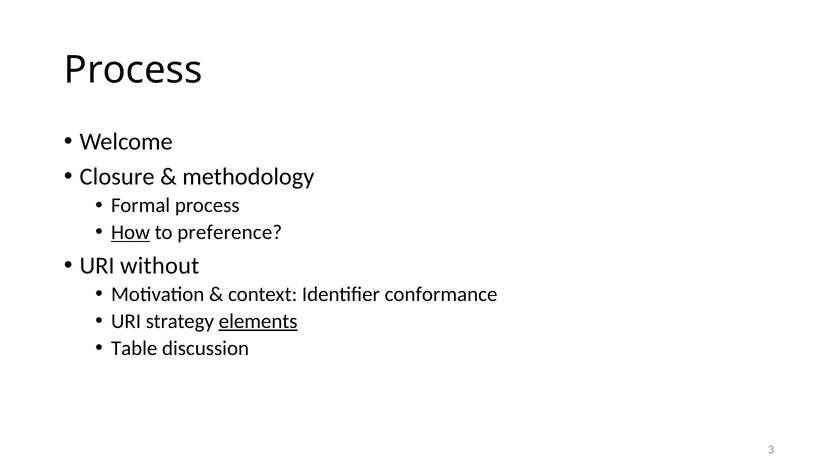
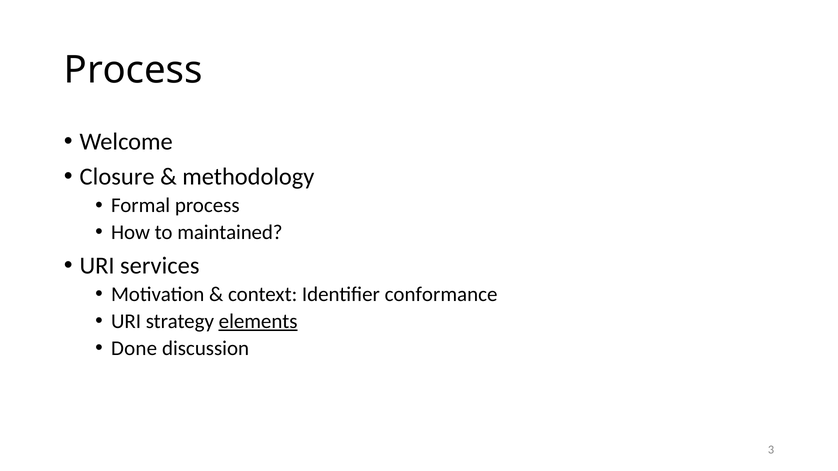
How underline: present -> none (131, 233)
preference: preference -> maintained (230, 233)
without: without -> services (160, 266)
Table: Table -> Done (134, 349)
